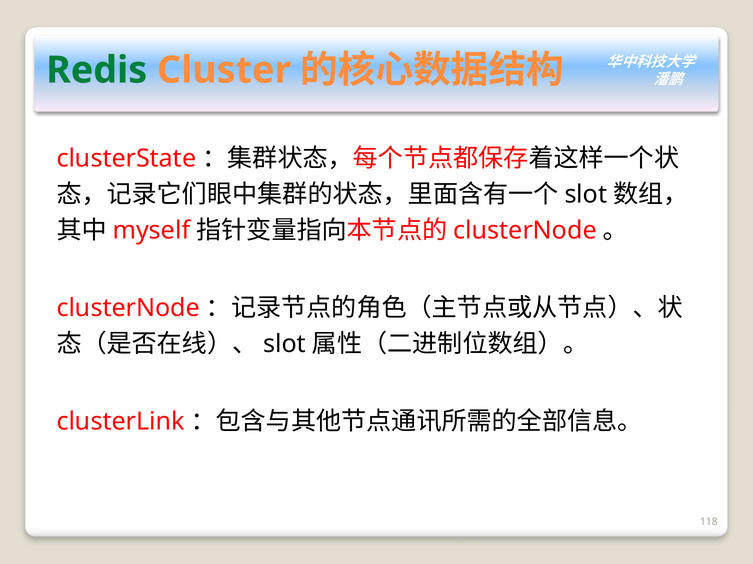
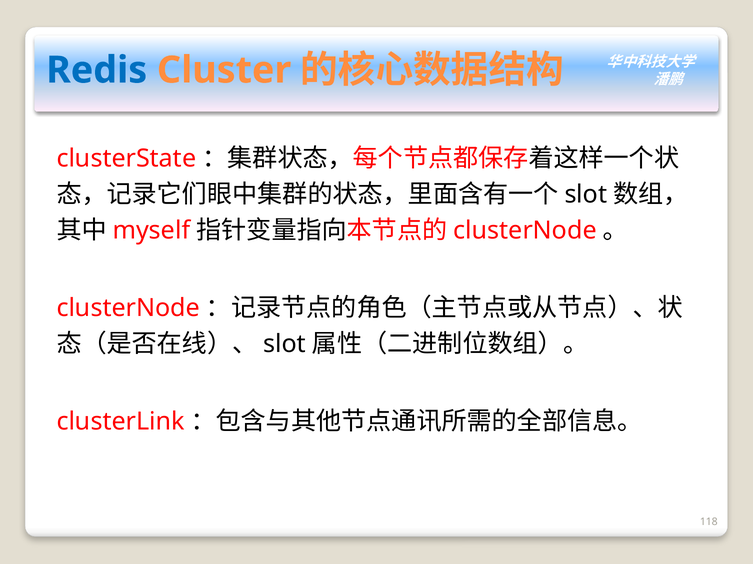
Redis colour: green -> blue (97, 70)
